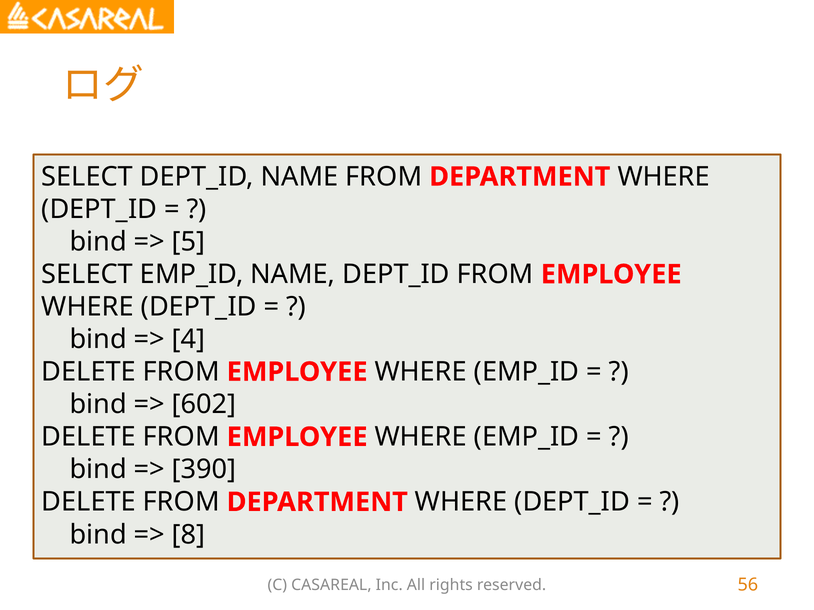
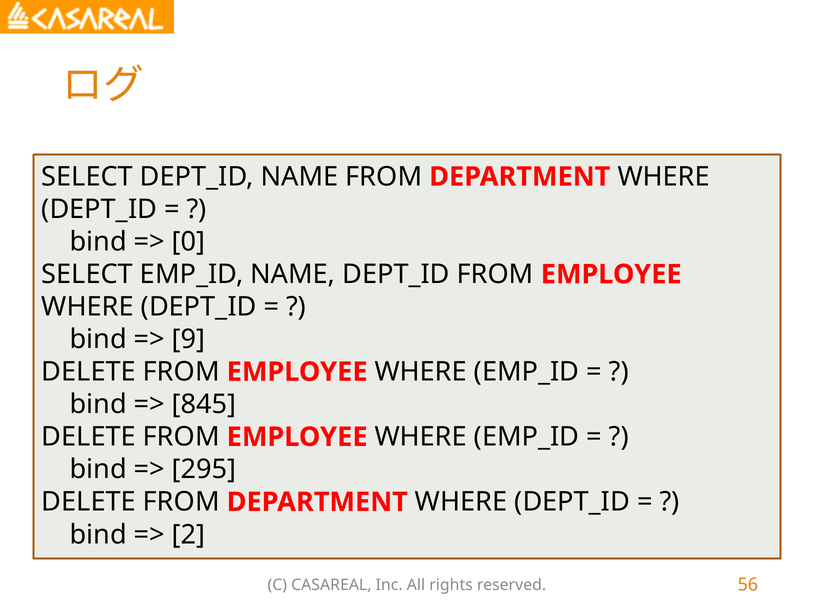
5: 5 -> 0 (189, 242)
4: 4 -> 9 (189, 340)
602: 602 -> 845 (204, 405)
390: 390 -> 295 (204, 470)
8: 8 -> 2 (189, 535)
